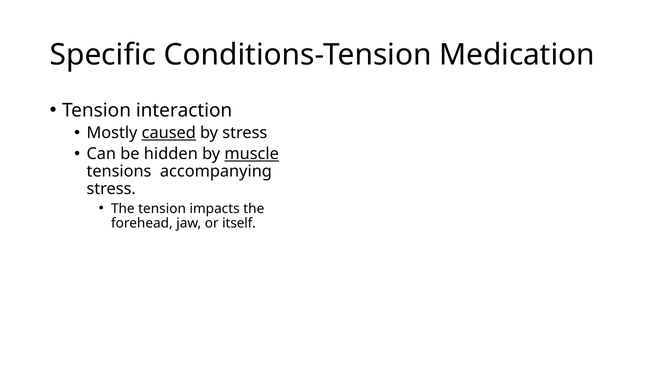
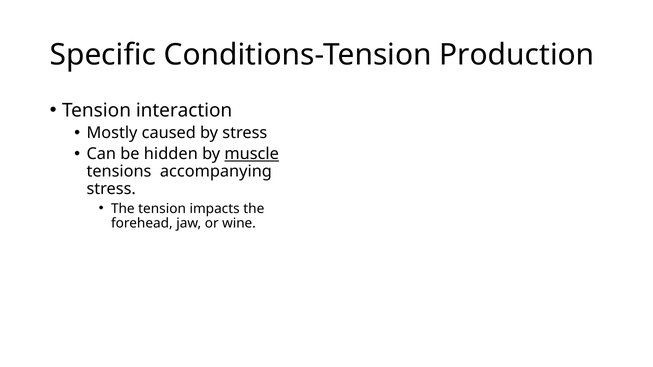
Medication: Medication -> Production (517, 55)
caused underline: present -> none (169, 133)
itself: itself -> wine (239, 223)
